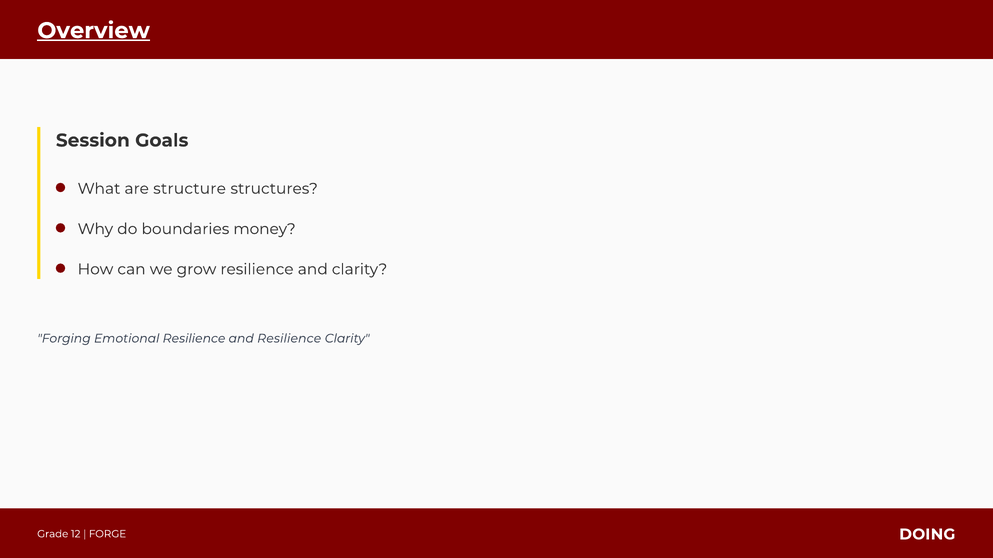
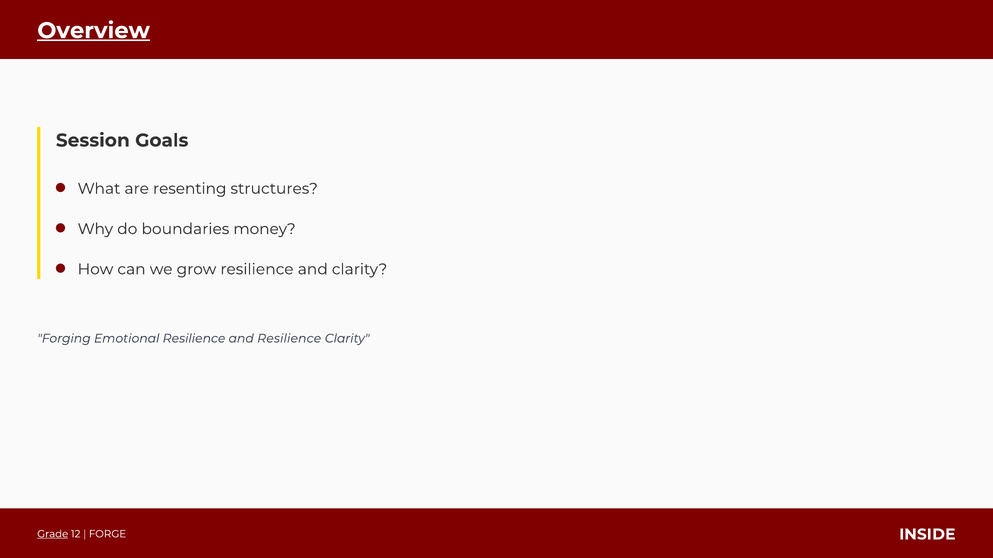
structure: structure -> resenting (190, 189)
Grade underline: none -> present (53, 534)
DOING: DOING -> INSIDE (927, 535)
